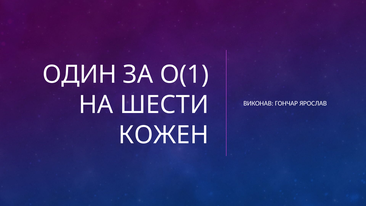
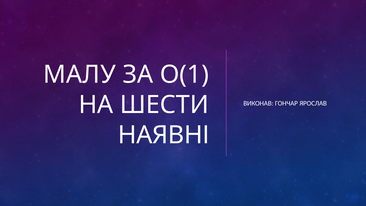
ОДИН: ОДИН -> МАЛУ (79, 74)
КОЖЕН: КОЖЕН -> НАЯВНІ (164, 135)
